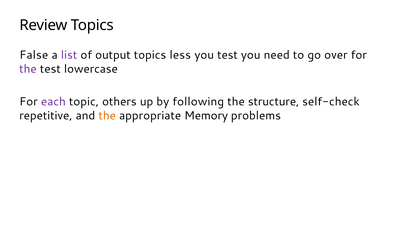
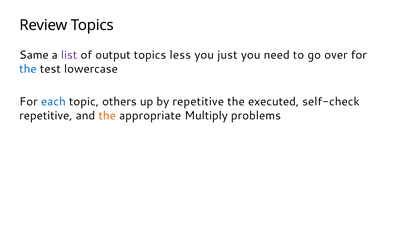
False: False -> Same (34, 55)
you test: test -> just (227, 55)
the colour: purple -> blue (28, 69)
each colour: purple -> blue (53, 102)
by following: following -> repetitive (198, 102)
structure: structure -> executed (274, 102)
Memory: Memory -> Multiply (206, 116)
